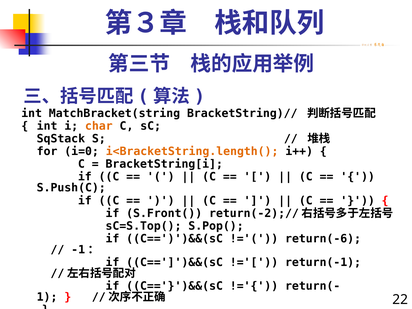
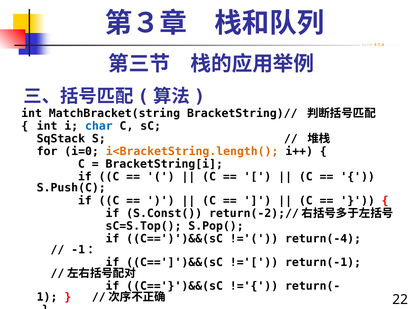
char colour: orange -> blue (99, 126)
S.Front(: S.Front( -> S.Const( (164, 213)
return(-6: return(-6 -> return(-4 (323, 239)
